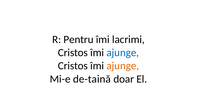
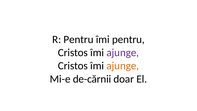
îmi lacrimi: lacrimi -> pentru (128, 39)
ajunge colour: blue -> purple (123, 53)
de-taină: de-taină -> de-cărnii (92, 79)
